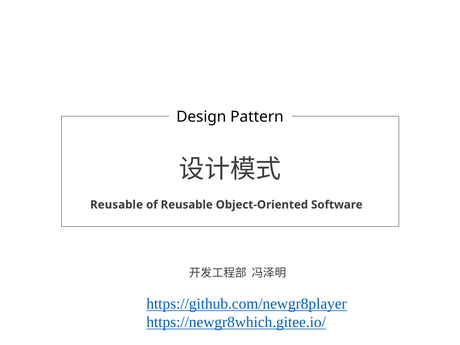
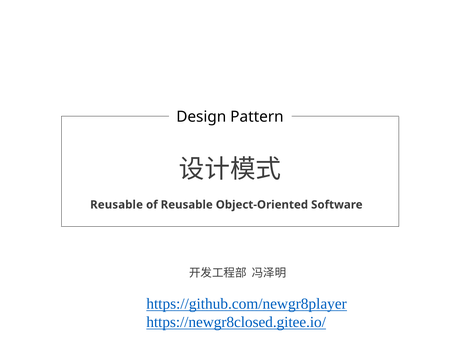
https://newgr8which.gitee.io/: https://newgr8which.gitee.io/ -> https://newgr8closed.gitee.io/ (236, 322)
